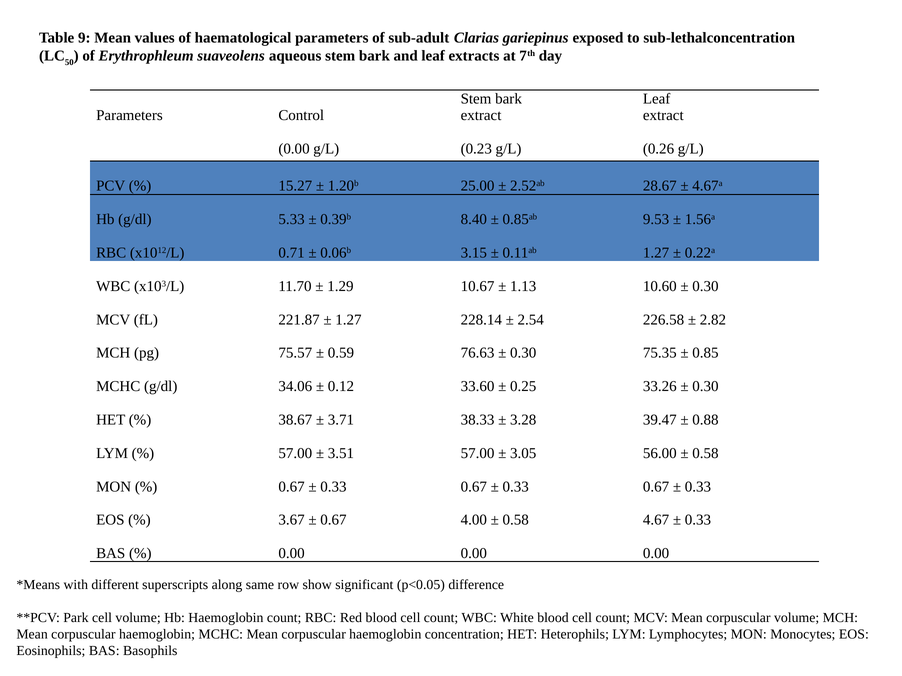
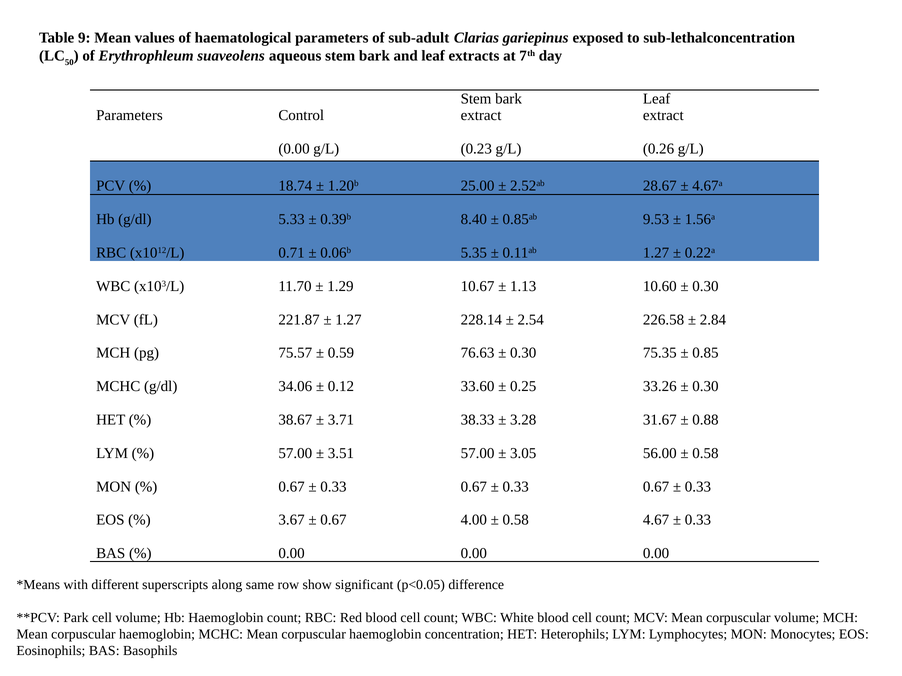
15.27: 15.27 -> 18.74 (295, 186)
3.15: 3.15 -> 5.35 (474, 253)
2.82: 2.82 -> 2.84 (713, 320)
39.47: 39.47 -> 31.67 (660, 420)
